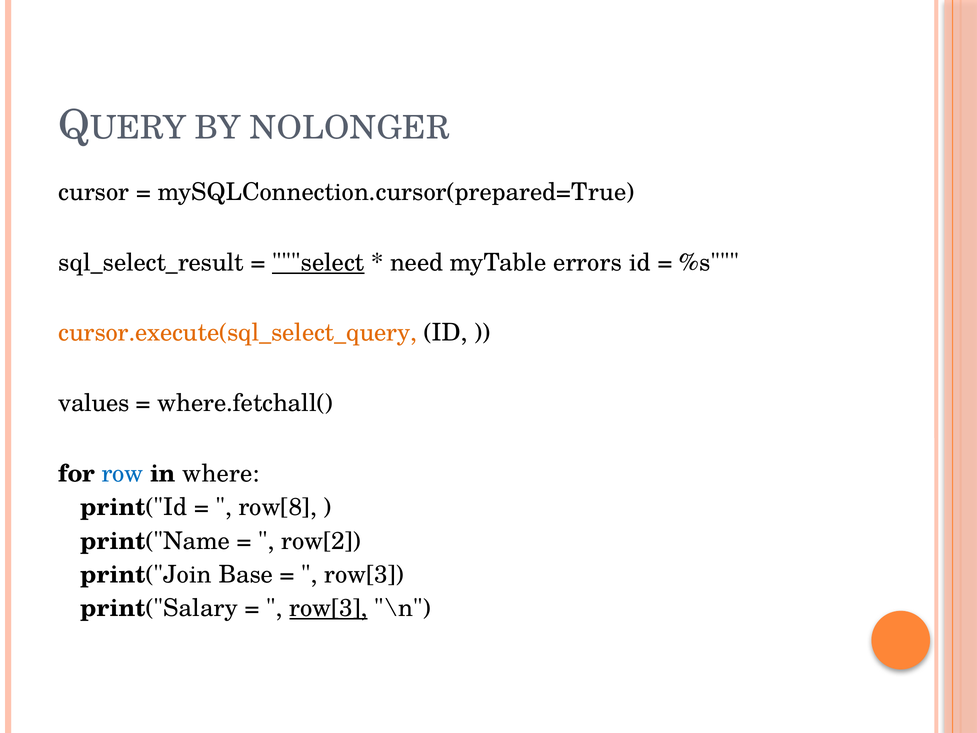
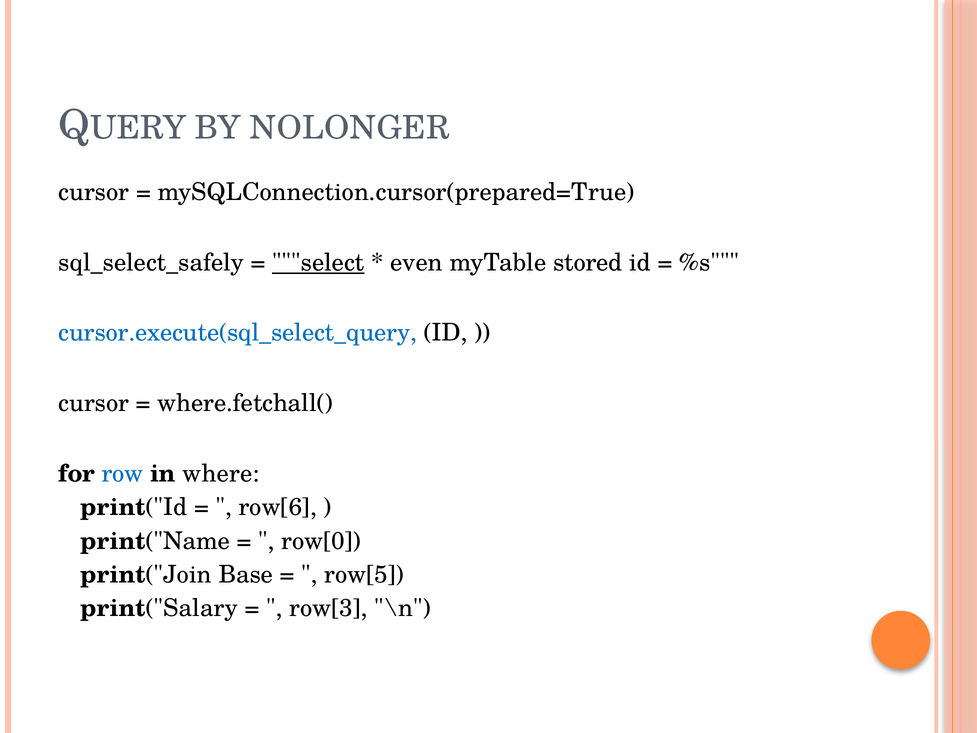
sql_select_result: sql_select_result -> sql_select_safely (151, 262)
need: need -> even (417, 262)
errors: errors -> stored (588, 262)
cursor.execute(sql_select_query colour: orange -> blue (238, 333)
values: values -> cursor (94, 403)
row[8: row[8 -> row[6 (278, 507)
row[2: row[2 -> row[0 (321, 541)
row[3: row[3 -> row[5 (364, 574)
row[3 underline: present -> none (328, 608)
